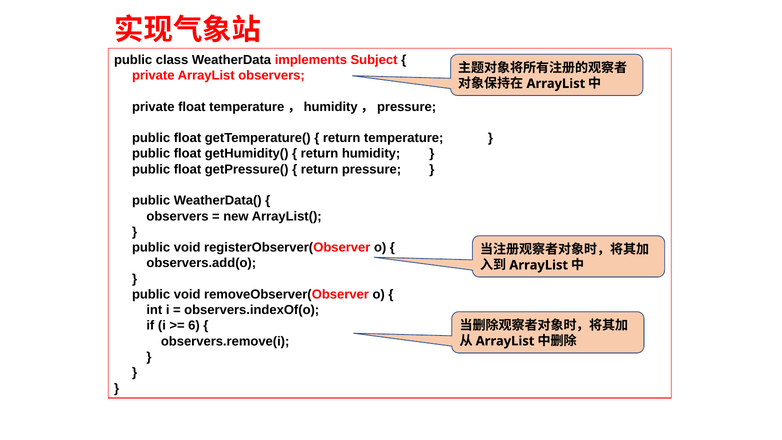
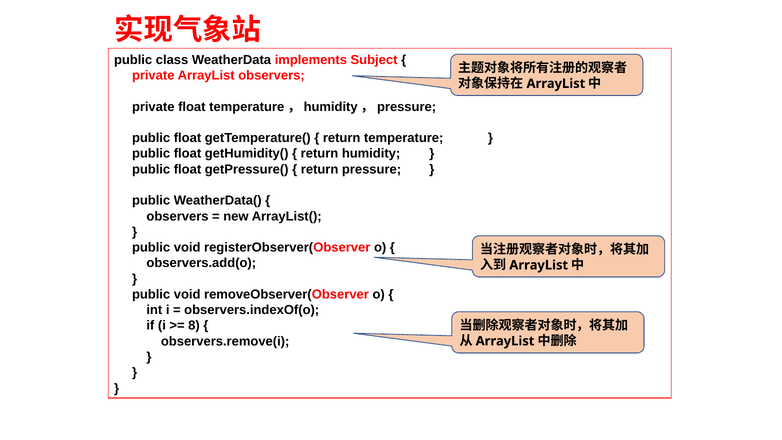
6: 6 -> 8 (194, 326)
